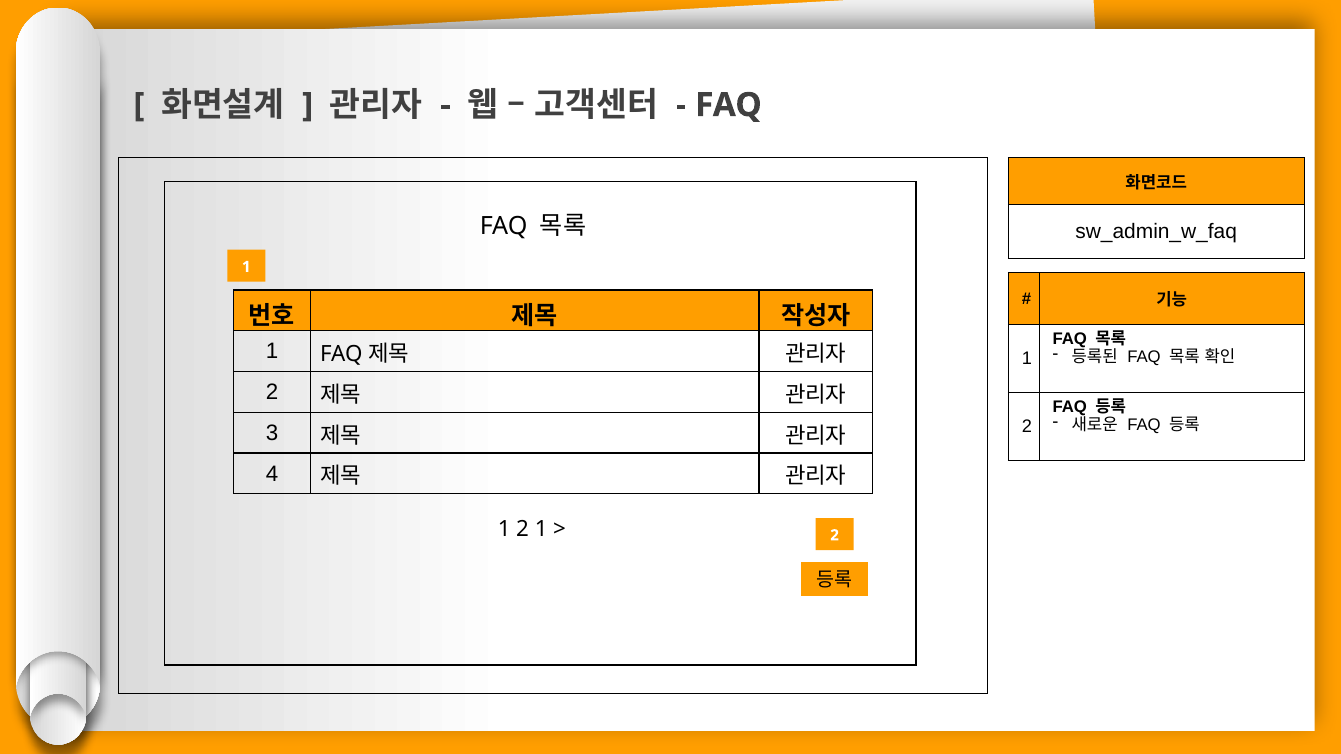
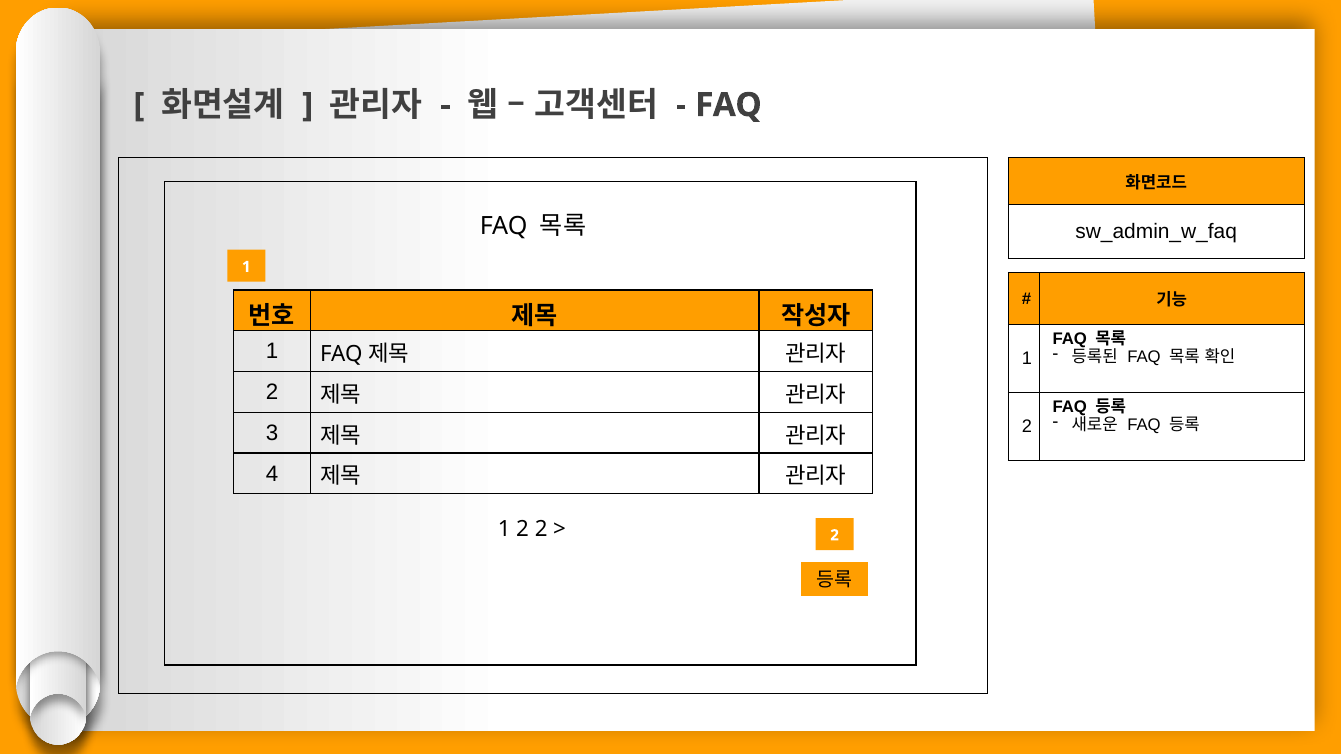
1: 1 -> 2 (541, 529)
